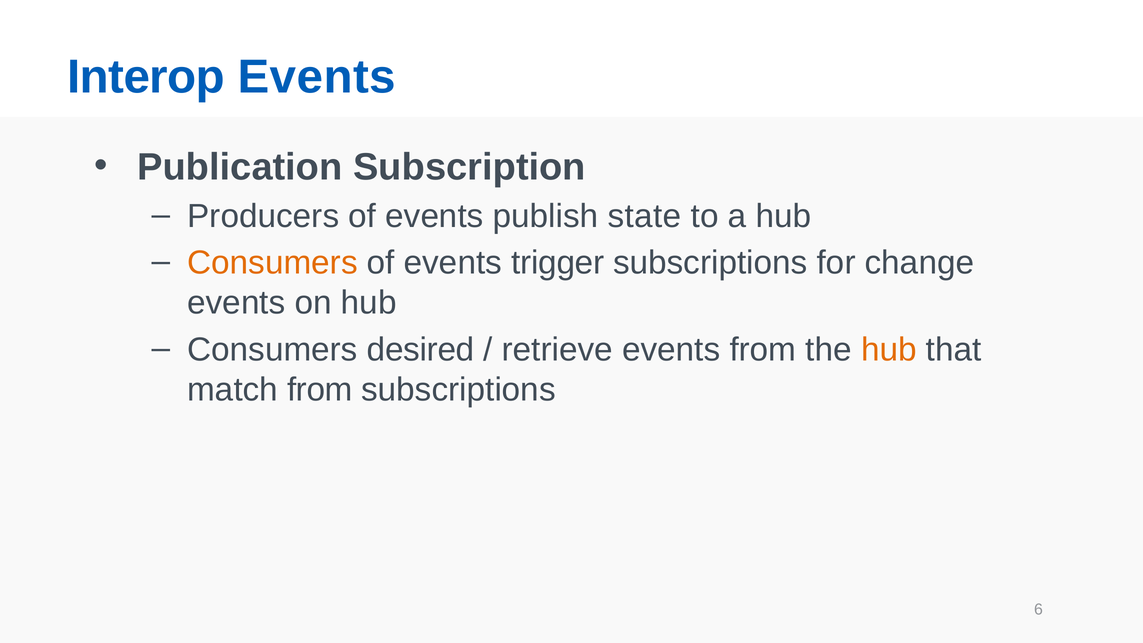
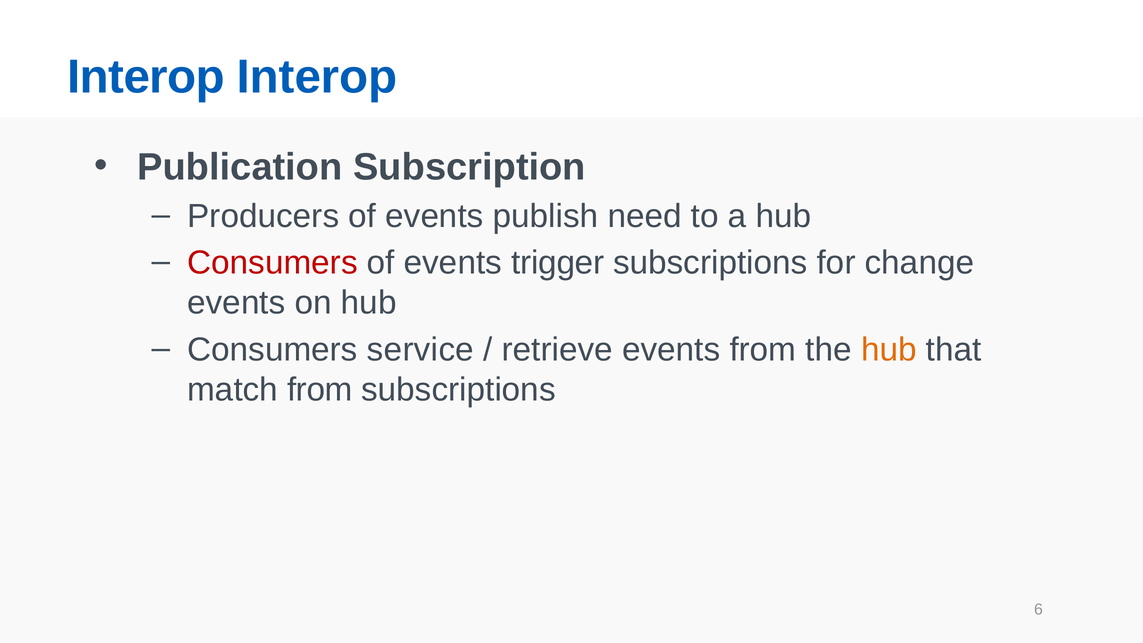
Interop Events: Events -> Interop (317, 77)
state: state -> need (645, 216)
Consumers colour: orange -> red (273, 263)
desired: desired -> service (420, 349)
